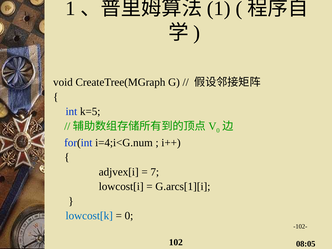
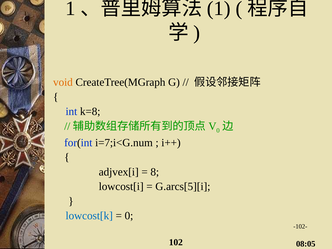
void colour: black -> orange (63, 82)
k=5: k=5 -> k=8 (90, 112)
i=4;i<G.num: i=4;i<G.num -> i=7;i<G.num (124, 143)
7: 7 -> 8 (155, 172)
G.arcs[1][i: G.arcs[1][i -> G.arcs[5][i (183, 187)
